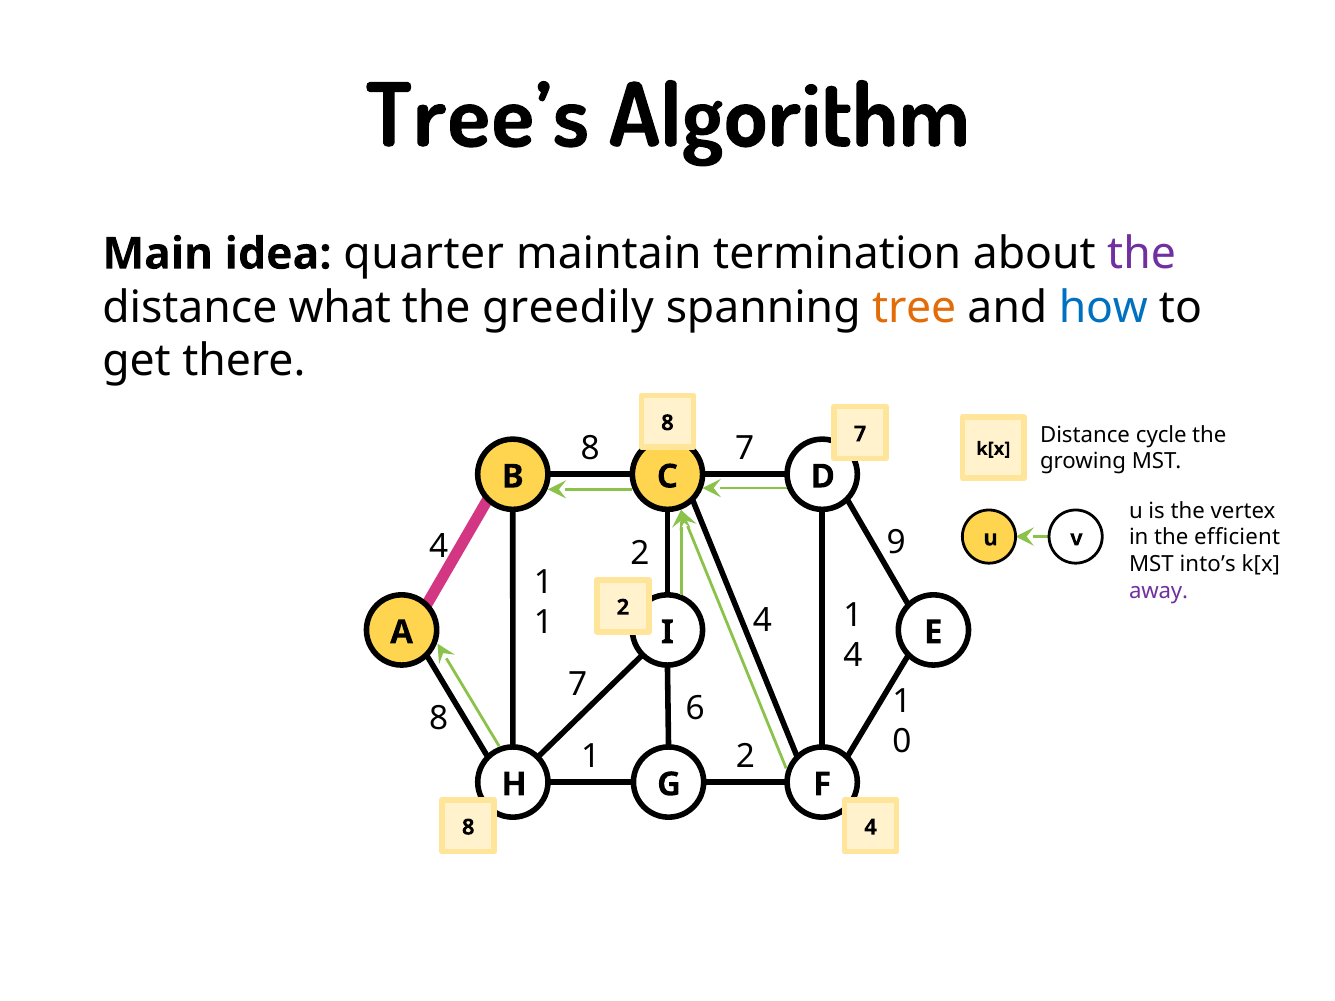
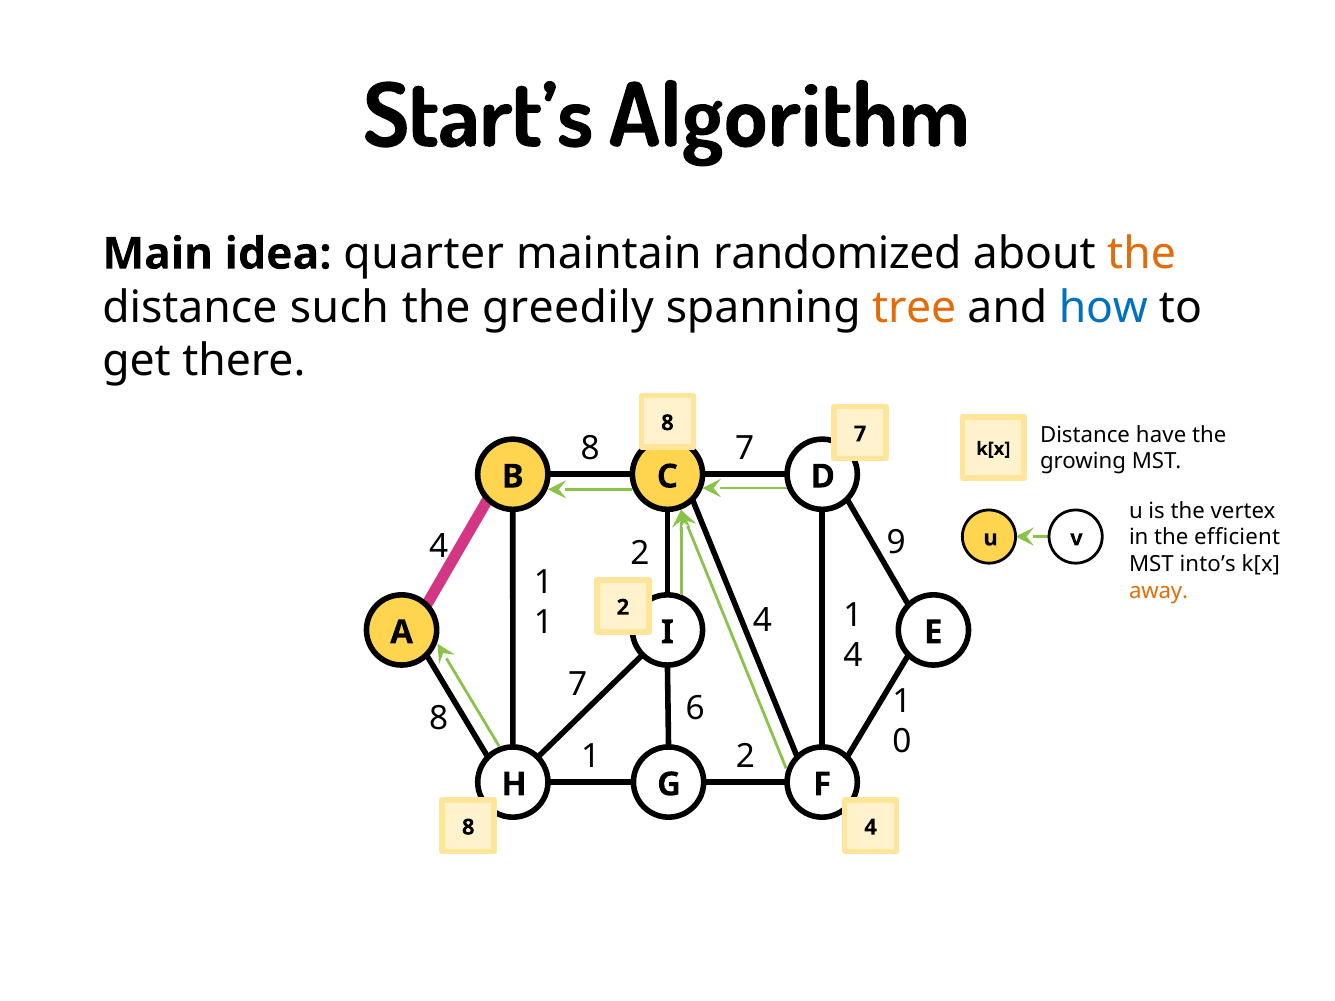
Tree’s: Tree’s -> Start’s (478, 117)
termination: termination -> randomized (837, 254)
the colour: purple -> orange (1142, 254)
what: what -> such (339, 307)
cycle: cycle -> have (1161, 435)
away colour: purple -> orange (1159, 591)
